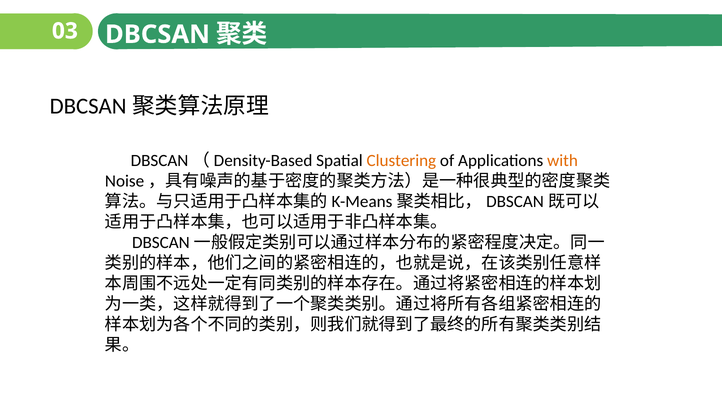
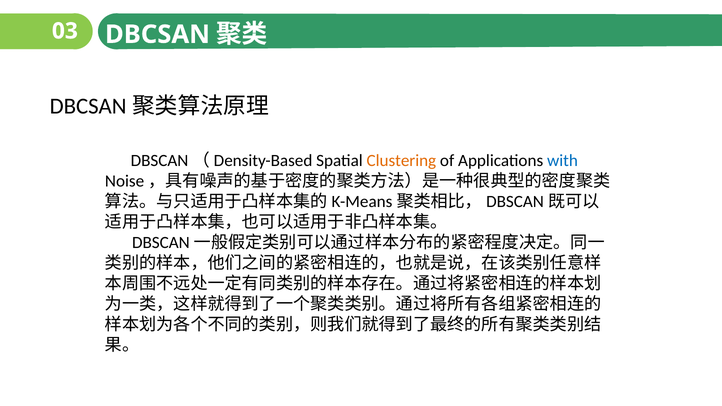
with colour: orange -> blue (562, 160)
